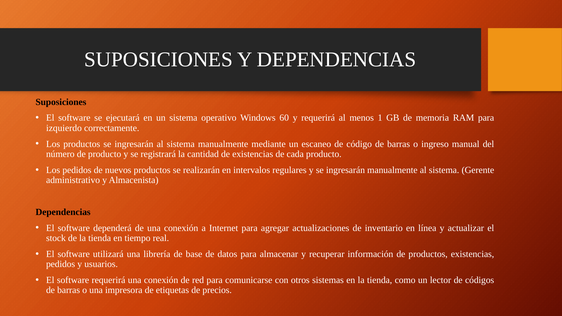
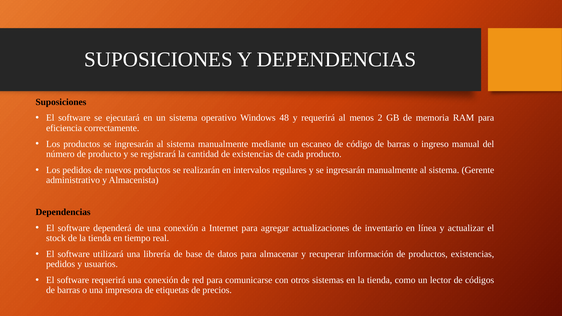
60: 60 -> 48 (284, 118)
1: 1 -> 2 (380, 118)
izquierdo: izquierdo -> eficiencia (64, 128)
